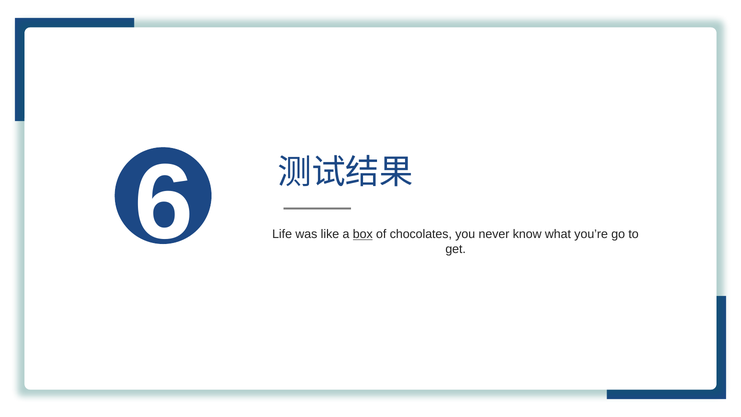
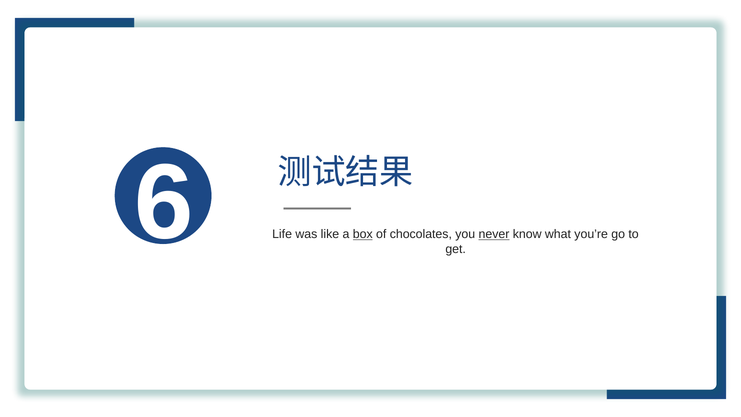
never underline: none -> present (494, 234)
